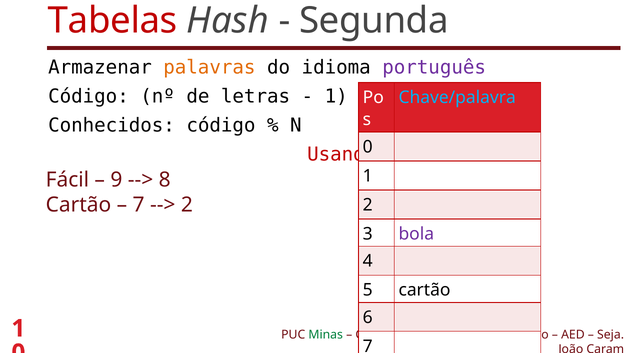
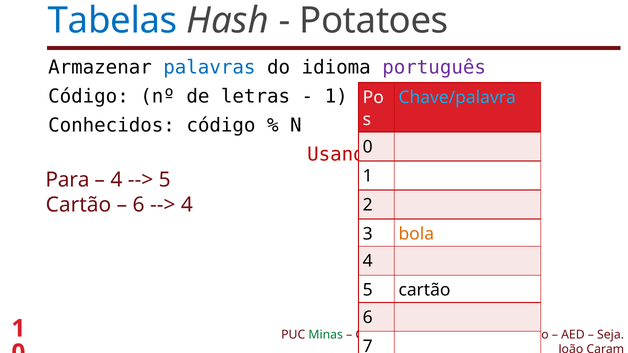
Tabelas colour: red -> blue (113, 21)
Segunda: Segunda -> Potatoes (374, 21)
palavras colour: orange -> blue (209, 67)
Fácil: Fácil -> Para (67, 180)
9: 9 -> 4 (116, 180)
8: 8 -> 5 (165, 180)
7: 7 -> 6 (139, 205)
2: 2 -> 4 (187, 205)
bola colour: purple -> orange (416, 234)
